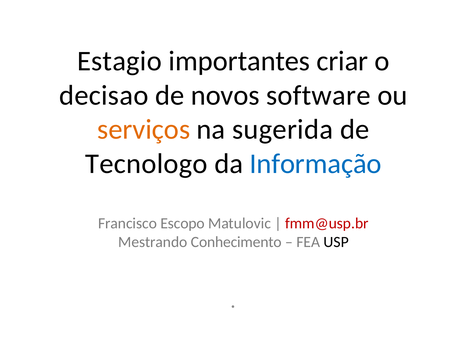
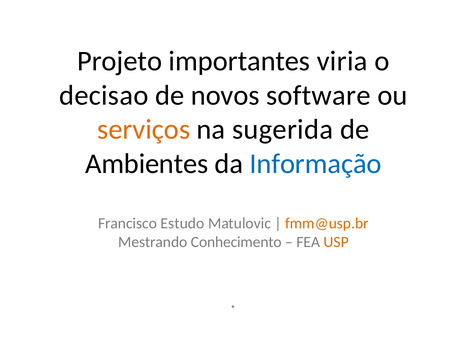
Estagio: Estagio -> Projeto (120, 61)
criar: criar -> viria (342, 61)
Tecnologo: Tecnologo -> Ambientes (147, 164)
Escopo: Escopo -> Estudo (182, 224)
fmm@usp.br colour: red -> orange (327, 224)
USP colour: black -> orange (336, 242)
